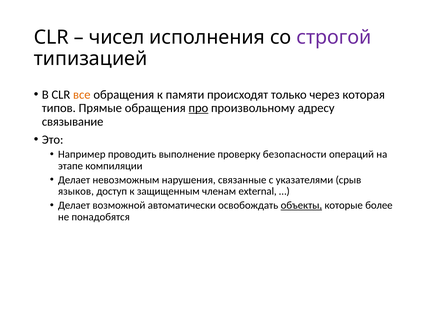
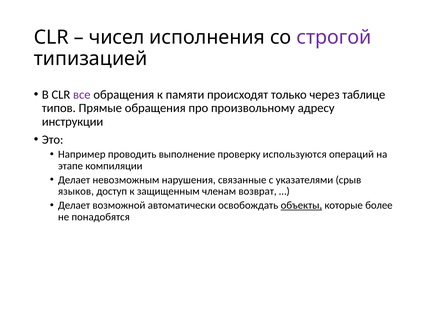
все colour: orange -> purple (82, 95)
которая: которая -> таблице (364, 95)
про underline: present -> none (198, 108)
связывание: связывание -> инструкции (73, 122)
безопасности: безопасности -> используются (295, 155)
external: external -> возврат (258, 192)
